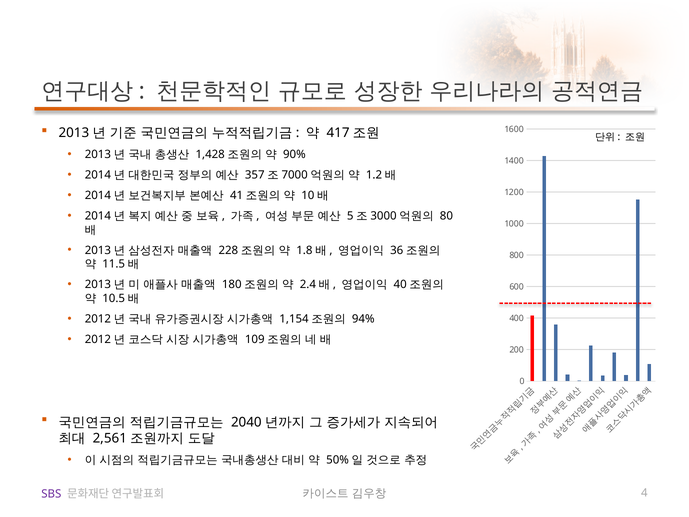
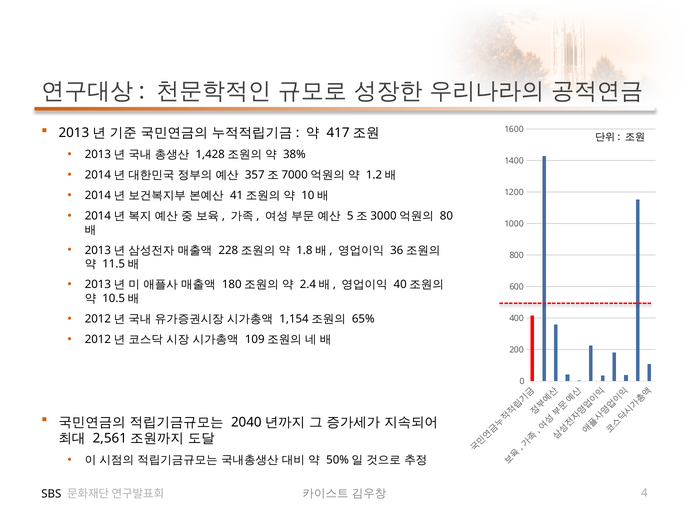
90%: 90% -> 38% (294, 154)
94%: 94% -> 65% (363, 319)
SBS colour: purple -> black (51, 493)
